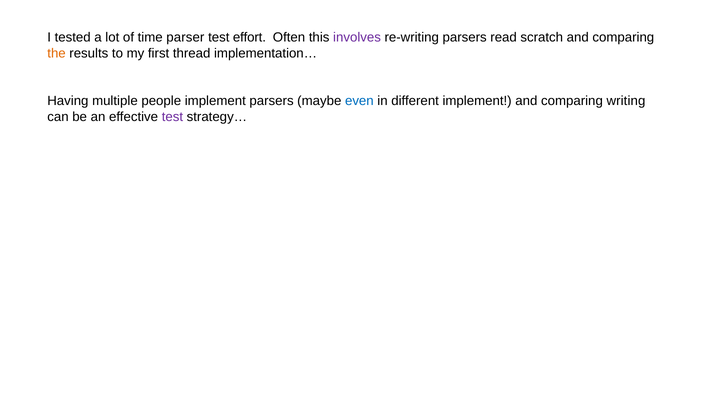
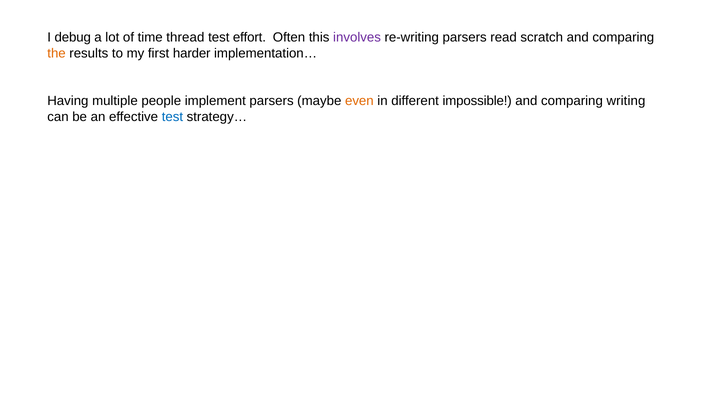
tested: tested -> debug (73, 38)
parser: parser -> thread (185, 38)
thread: thread -> harder (192, 53)
even colour: blue -> orange (359, 101)
different implement: implement -> impossible (477, 101)
test colour: purple -> blue (172, 117)
